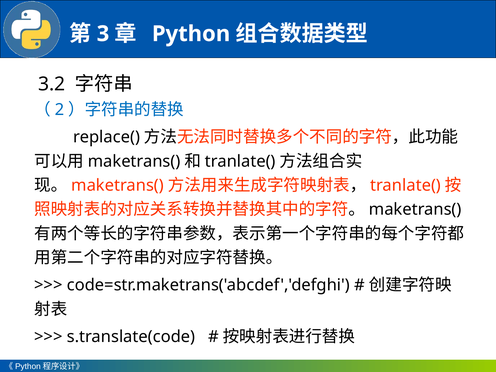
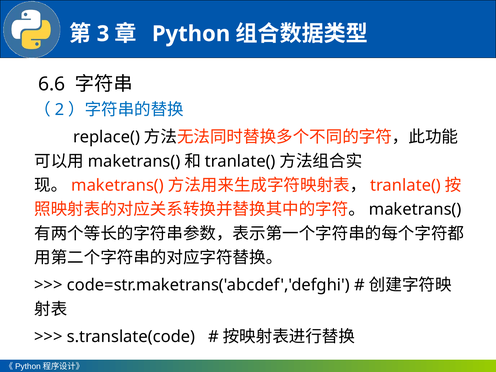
3.2: 3.2 -> 6.6 (52, 84)
